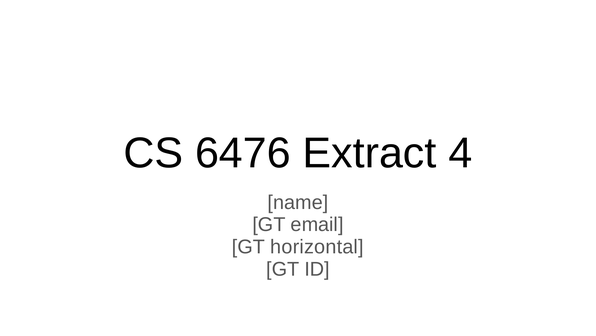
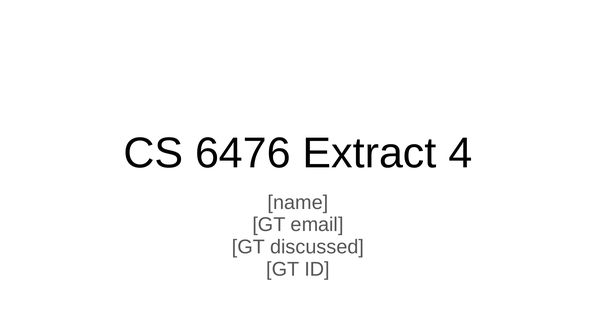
horizontal: horizontal -> discussed (317, 246)
